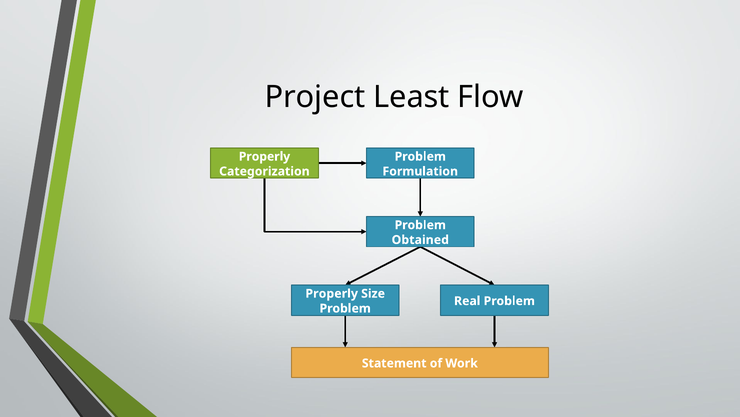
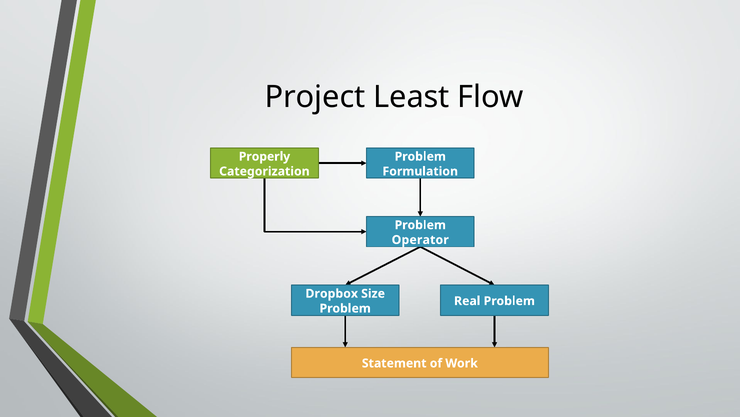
Obtained: Obtained -> Operator (420, 239)
Properly: Properly -> Dropbox (332, 293)
